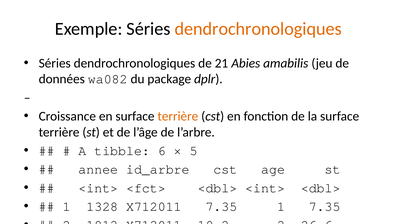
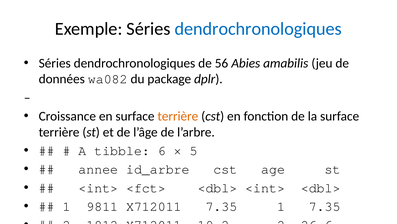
dendrochronologiques colour: orange -> blue (258, 29)
21: 21 -> 56 (221, 63)
1328: 1328 -> 9811 (102, 206)
